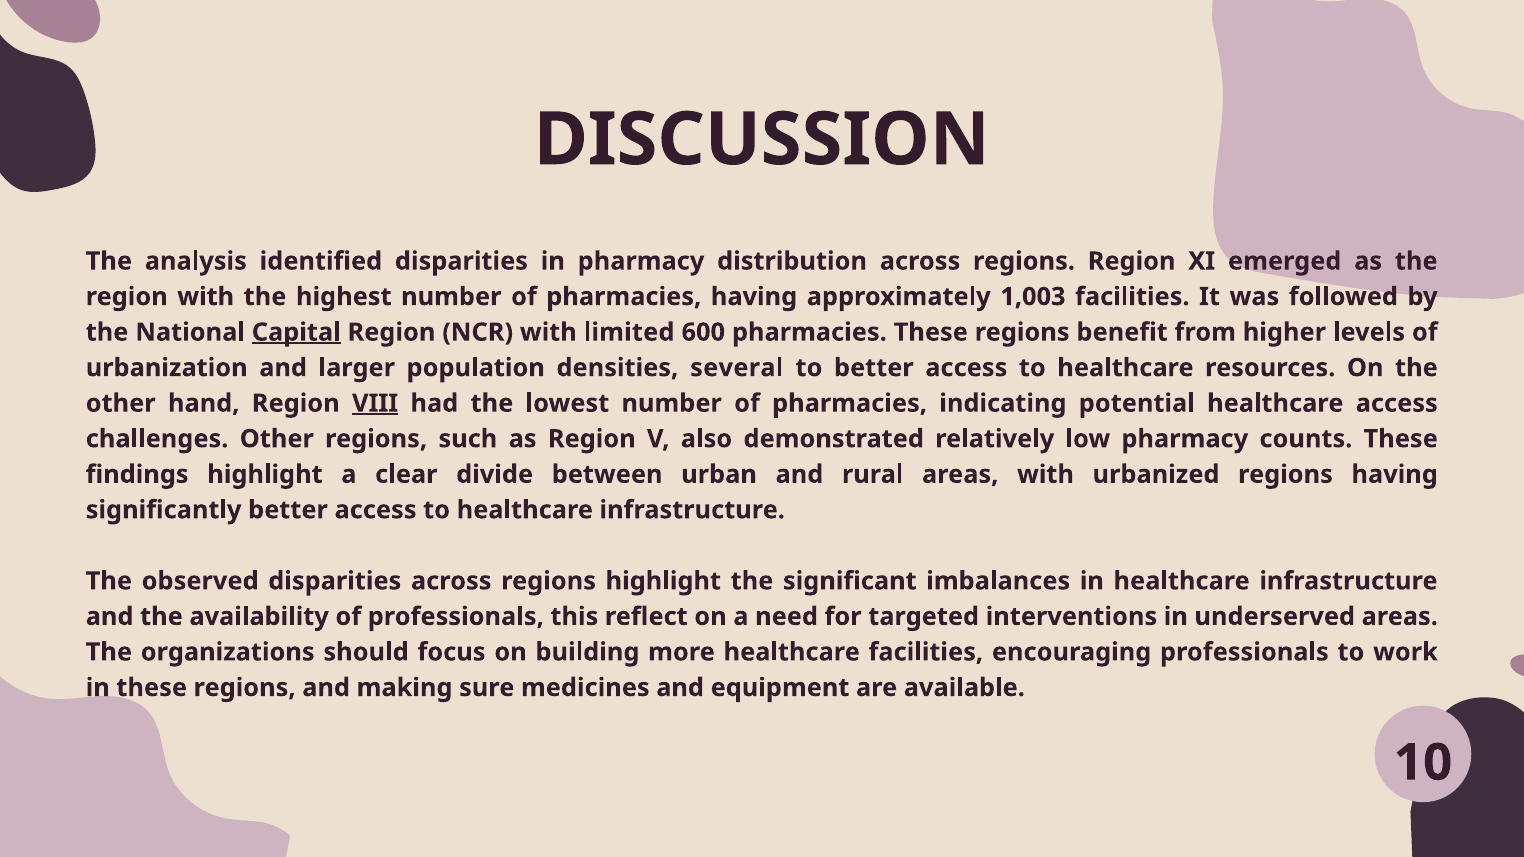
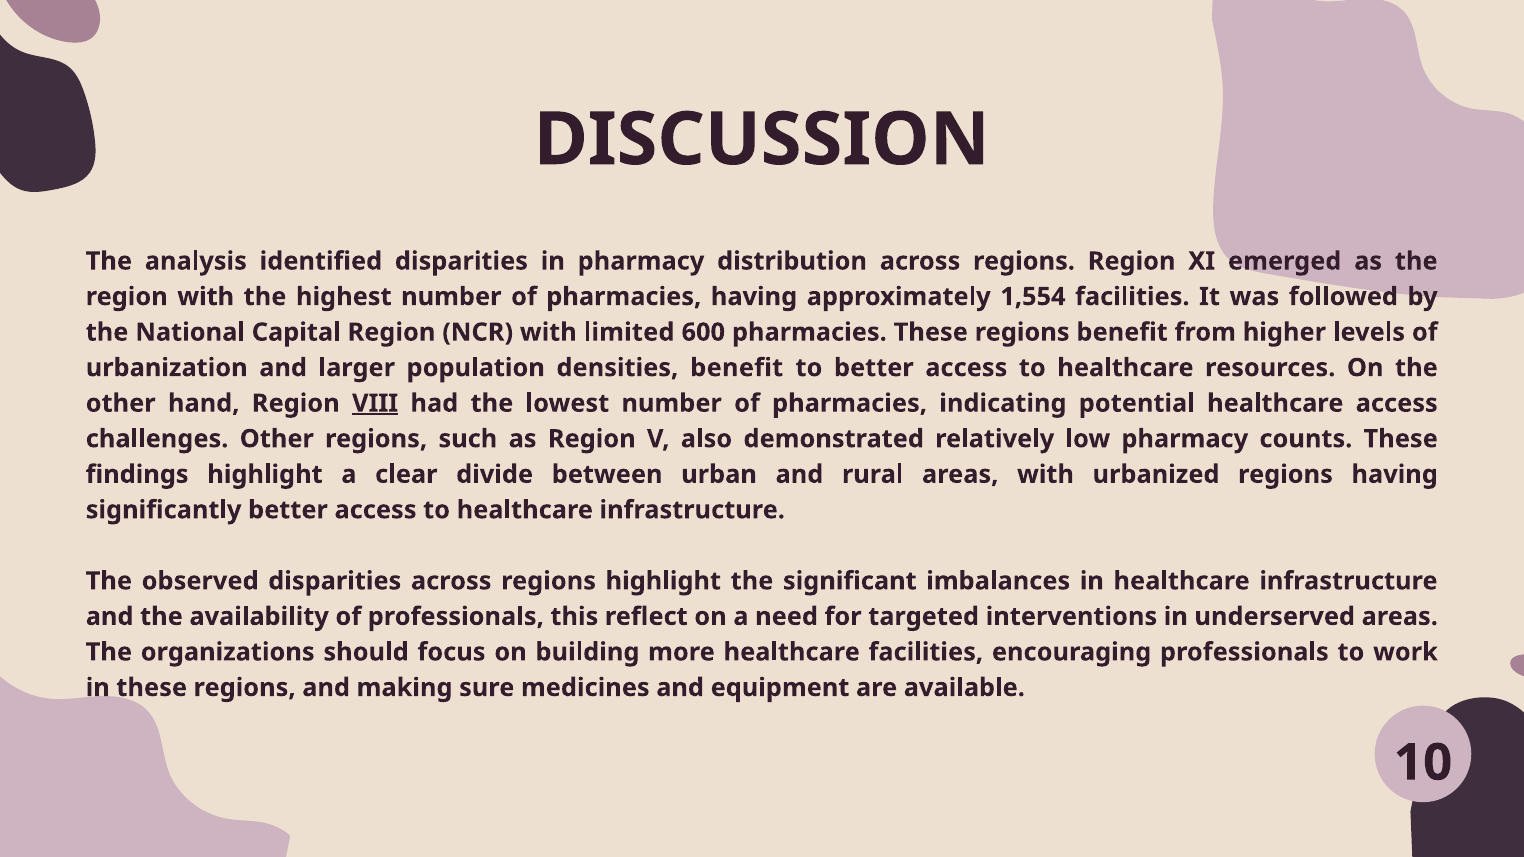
1,003: 1,003 -> 1,554 (1033, 297)
Capital underline: present -> none (296, 332)
densities several: several -> benefit (737, 368)
